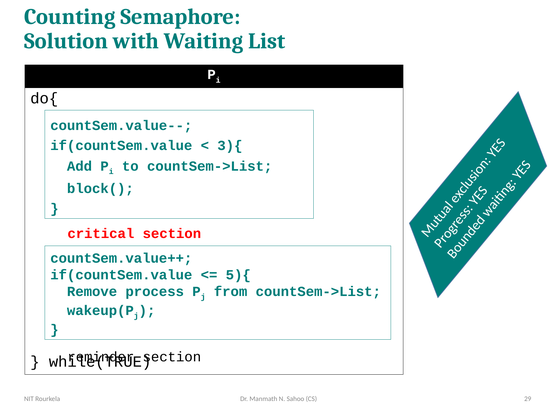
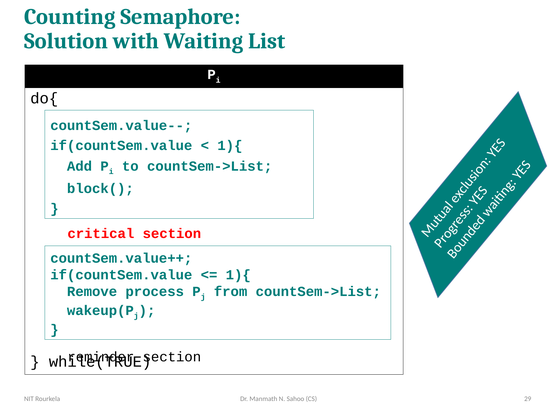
3){: 3){ -> 1){ (230, 146)
5){: 5){ -> 1){ (238, 275)
